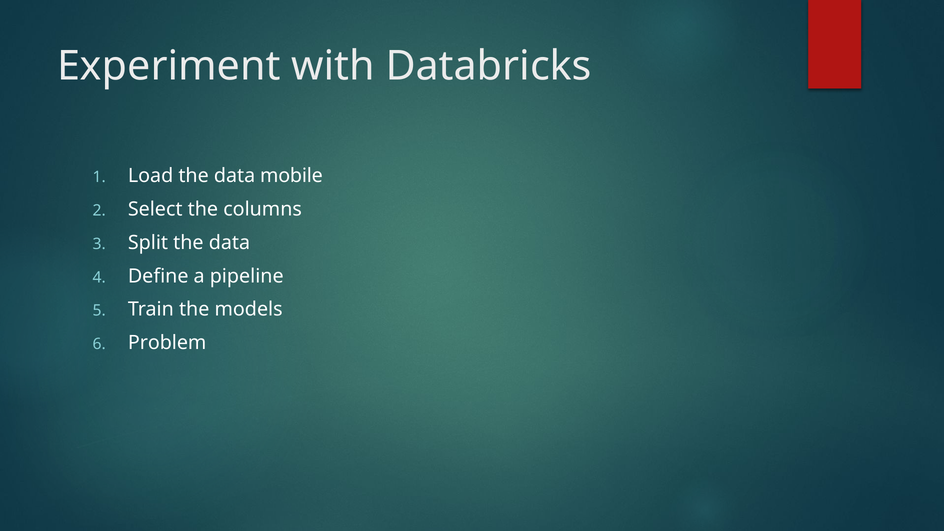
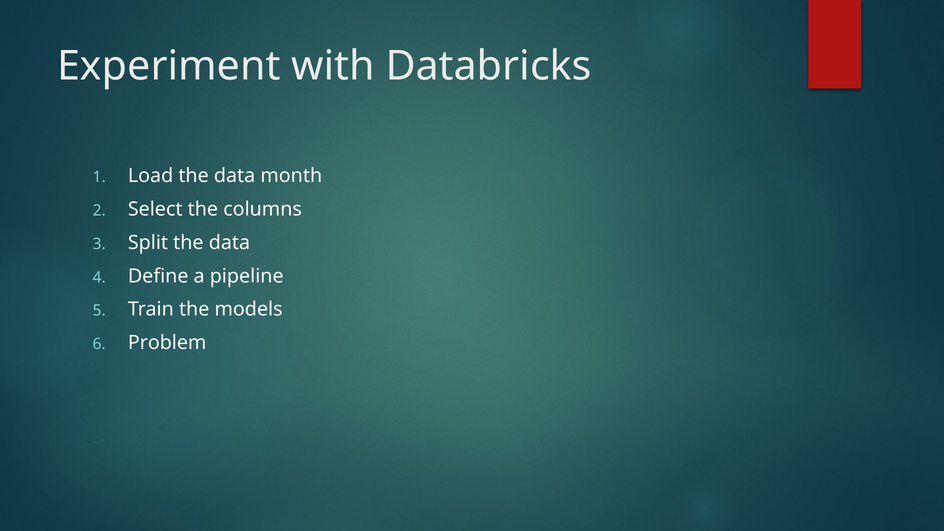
mobile: mobile -> month (291, 176)
